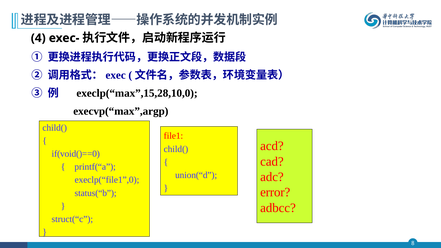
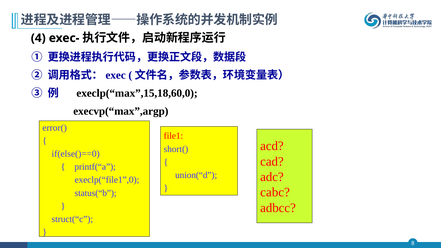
execlp(“max”,15,28,10,0: execlp(“max”,15,28,10,0 -> execlp(“max”,15,18,60,0 (137, 93)
child(: child( -> error( (55, 128)
child(: child( -> short( (176, 149)
if(void()==0: if(void()==0 -> if(else()==0 (76, 154)
error: error -> cabc (275, 192)
